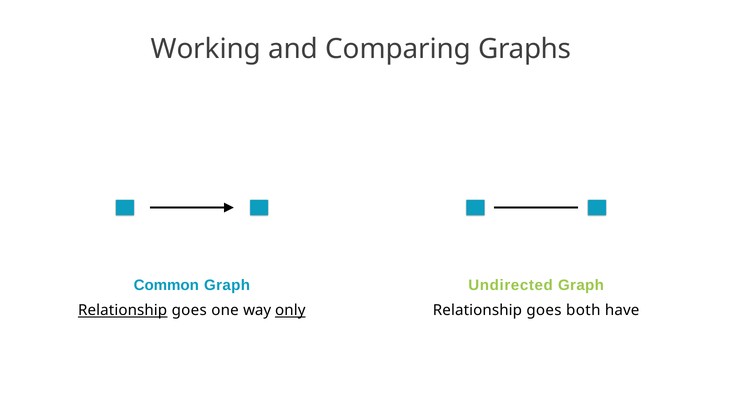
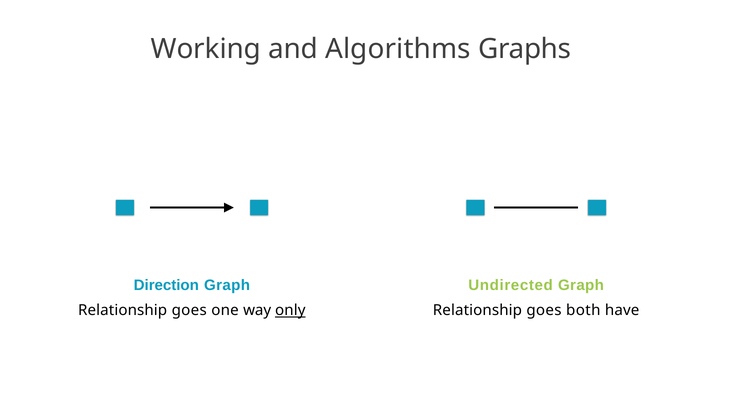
Comparing: Comparing -> Algorithms (398, 49)
Common: Common -> Direction (166, 285)
Relationship underline: present -> none (123, 310)
